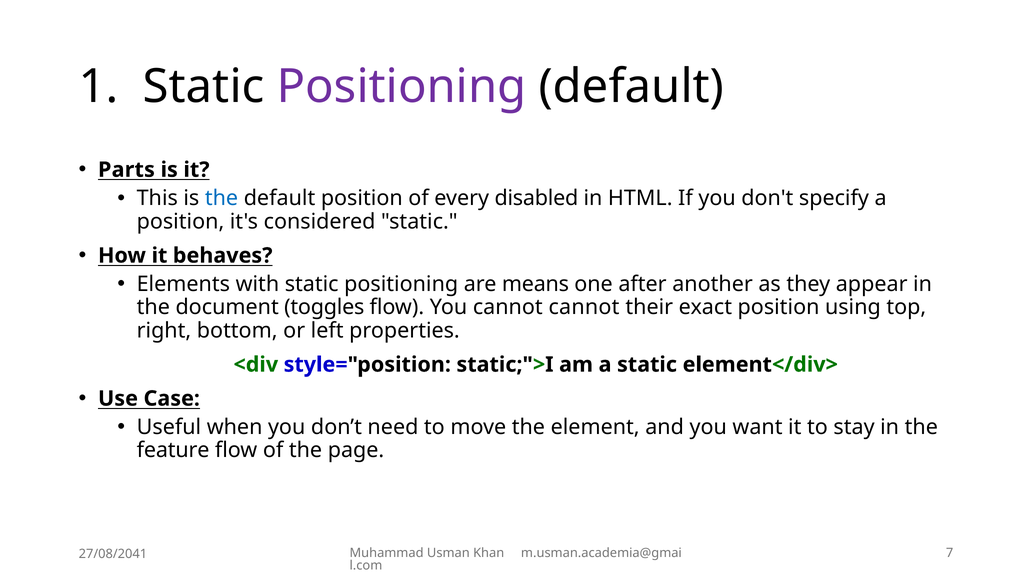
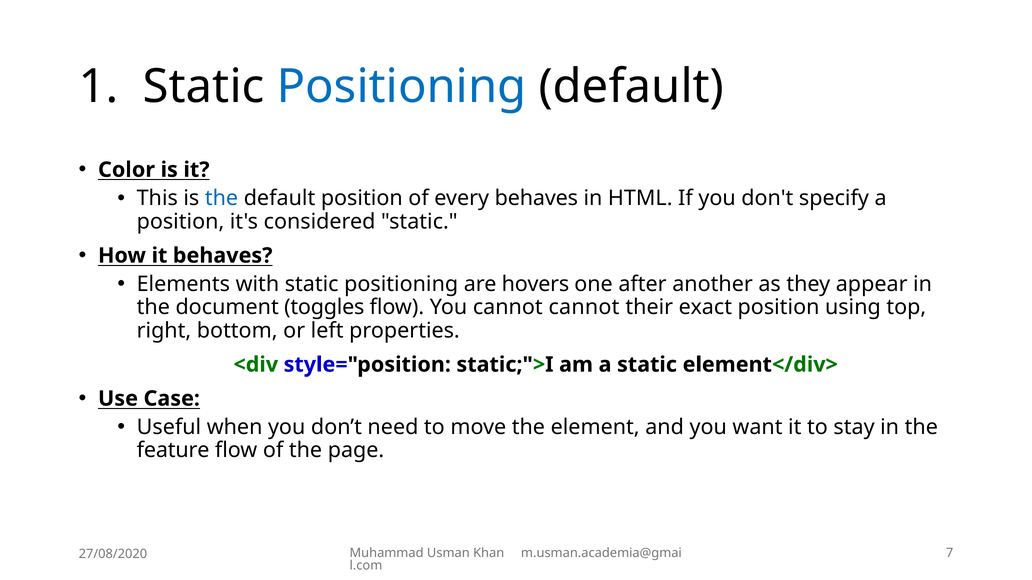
Positioning colour: purple -> blue (402, 87)
Parts: Parts -> Color (127, 170)
every disabled: disabled -> behaves (536, 199)
means: means -> hovers (535, 284)
27/08/2041: 27/08/2041 -> 27/08/2020 (113, 554)
